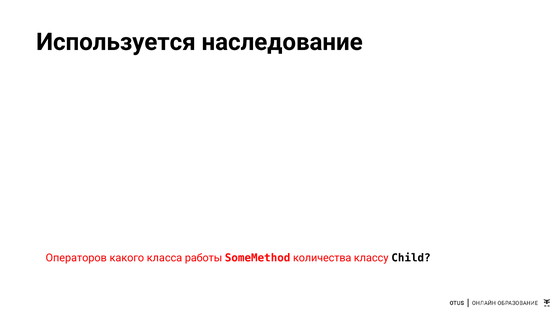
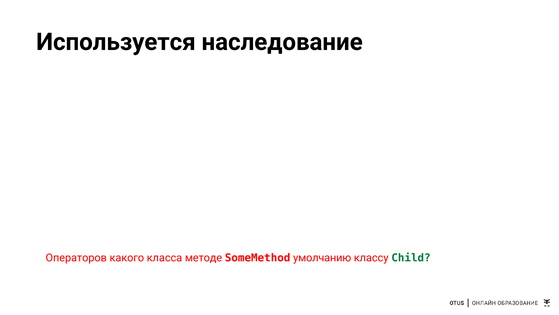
работы: работы -> методе (204, 257)
количества: количества -> умолчанию (322, 257)
Child colour: black -> green (411, 257)
